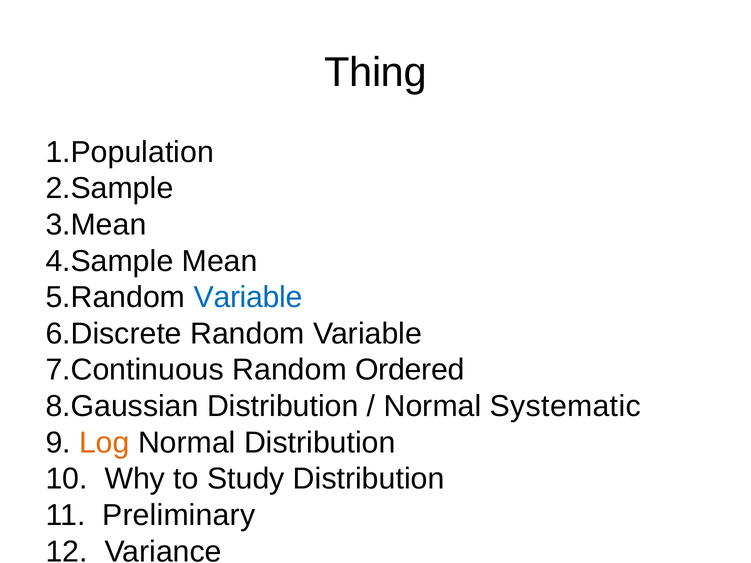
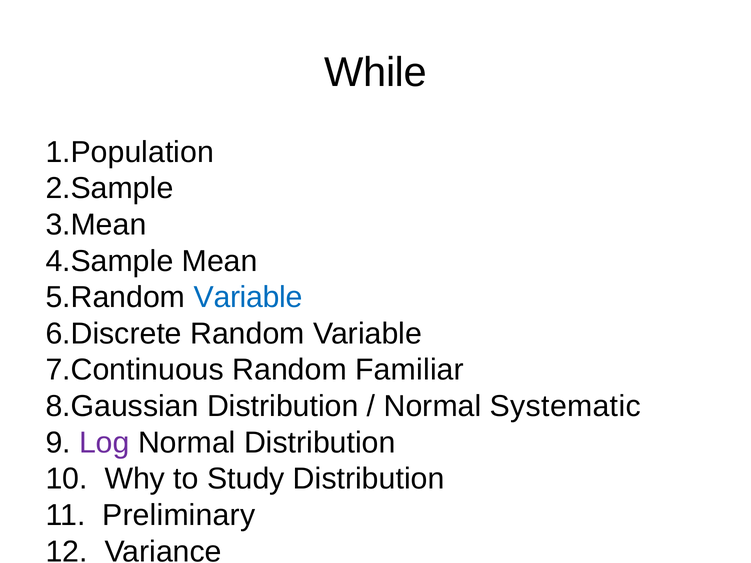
Thing: Thing -> While (376, 72)
Ordered: Ordered -> Familiar (410, 370)
Log colour: orange -> purple (104, 443)
